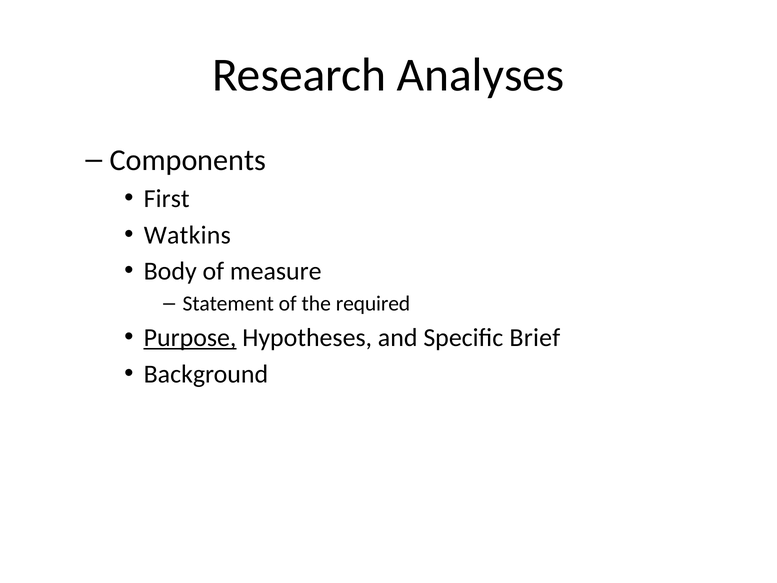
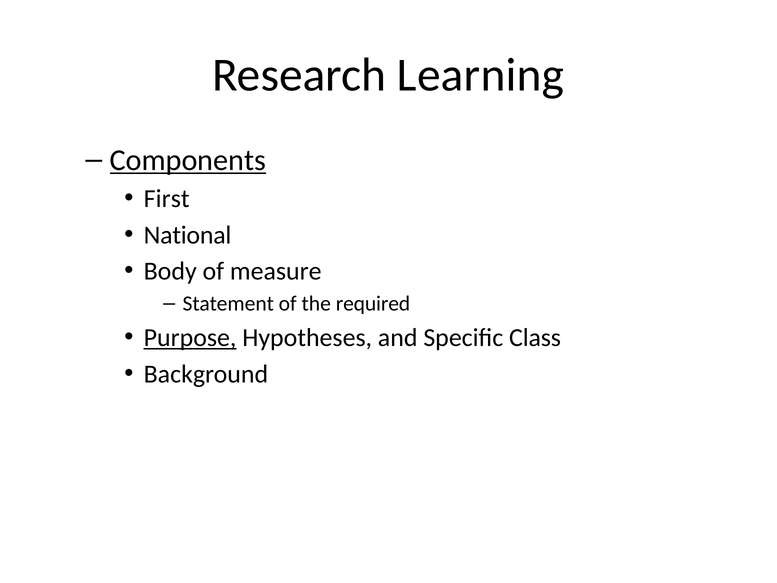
Analyses: Analyses -> Learning (481, 75)
Components underline: none -> present (188, 160)
Watkins: Watkins -> National (188, 235)
Brief: Brief -> Class (535, 338)
